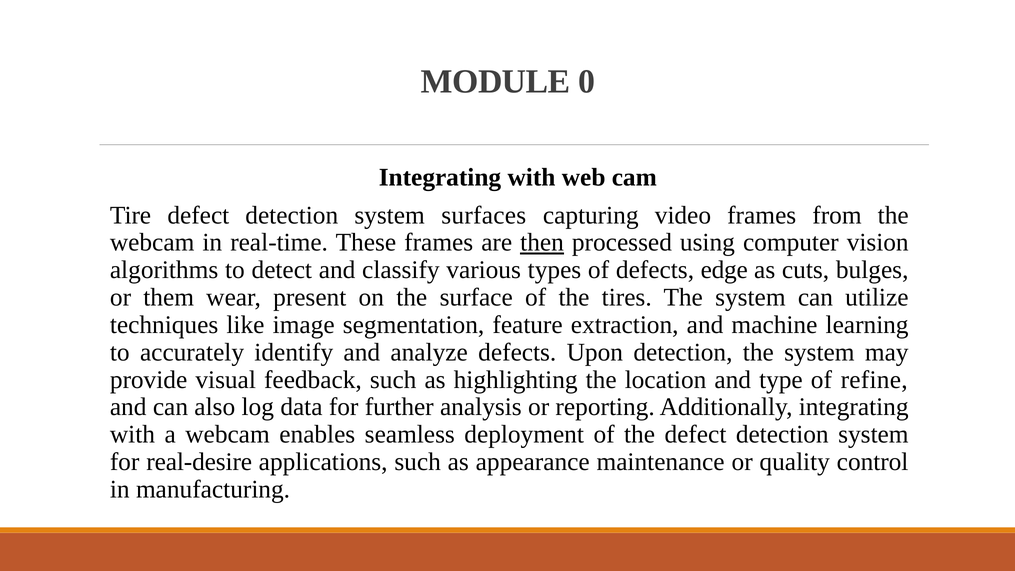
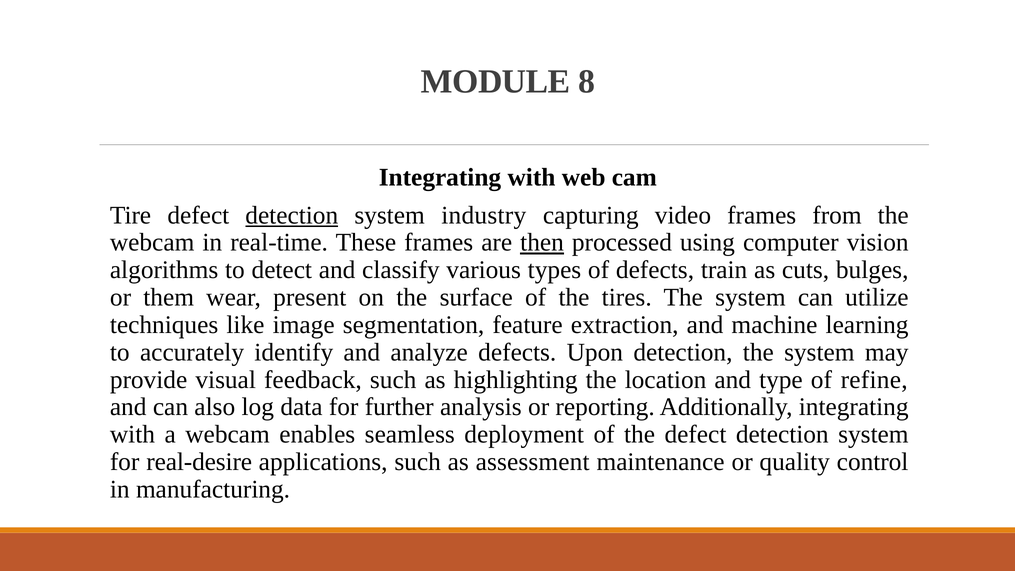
0: 0 -> 8 (586, 81)
detection underline: none -> present (292, 215)
surfaces: surfaces -> industry (484, 215)
edge: edge -> train (724, 270)
appearance: appearance -> assessment (533, 462)
